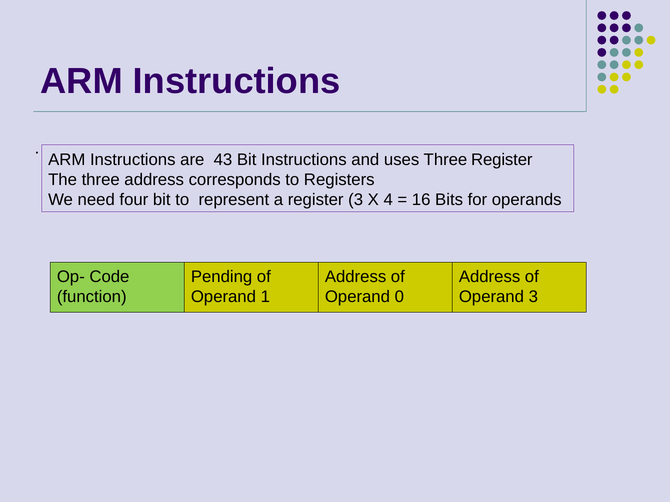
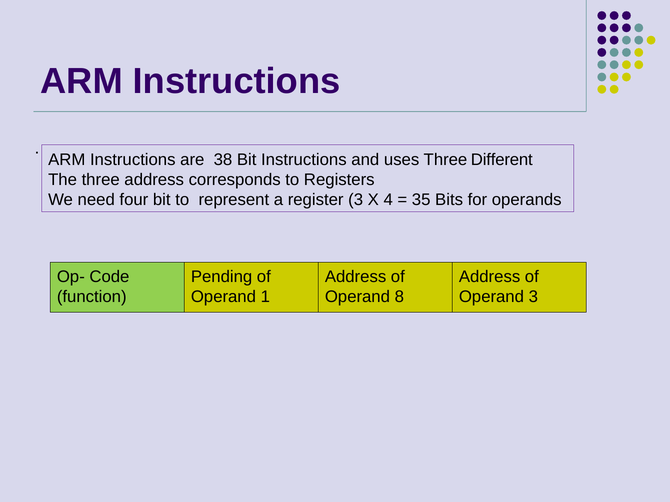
43: 43 -> 38 (223, 160)
Three Register: Register -> Different (502, 160)
16: 16 -> 35 (421, 200)
0: 0 -> 8 (399, 297)
